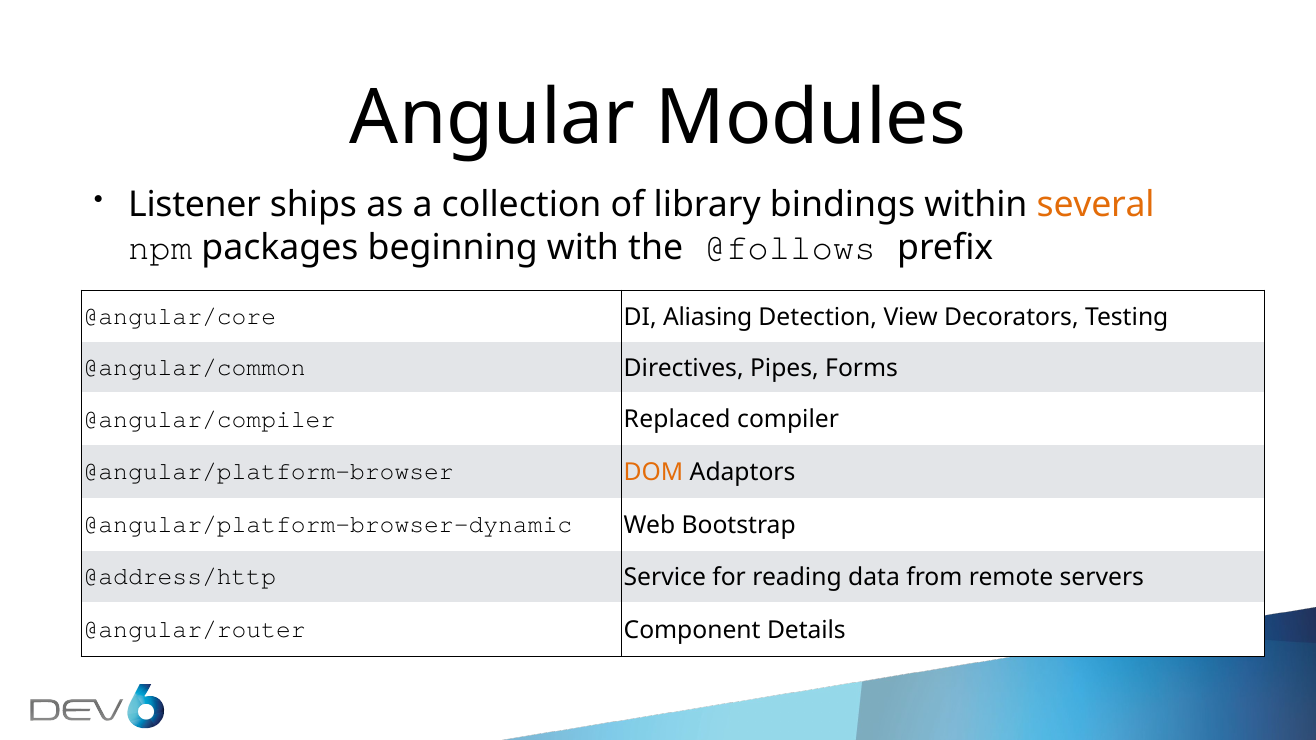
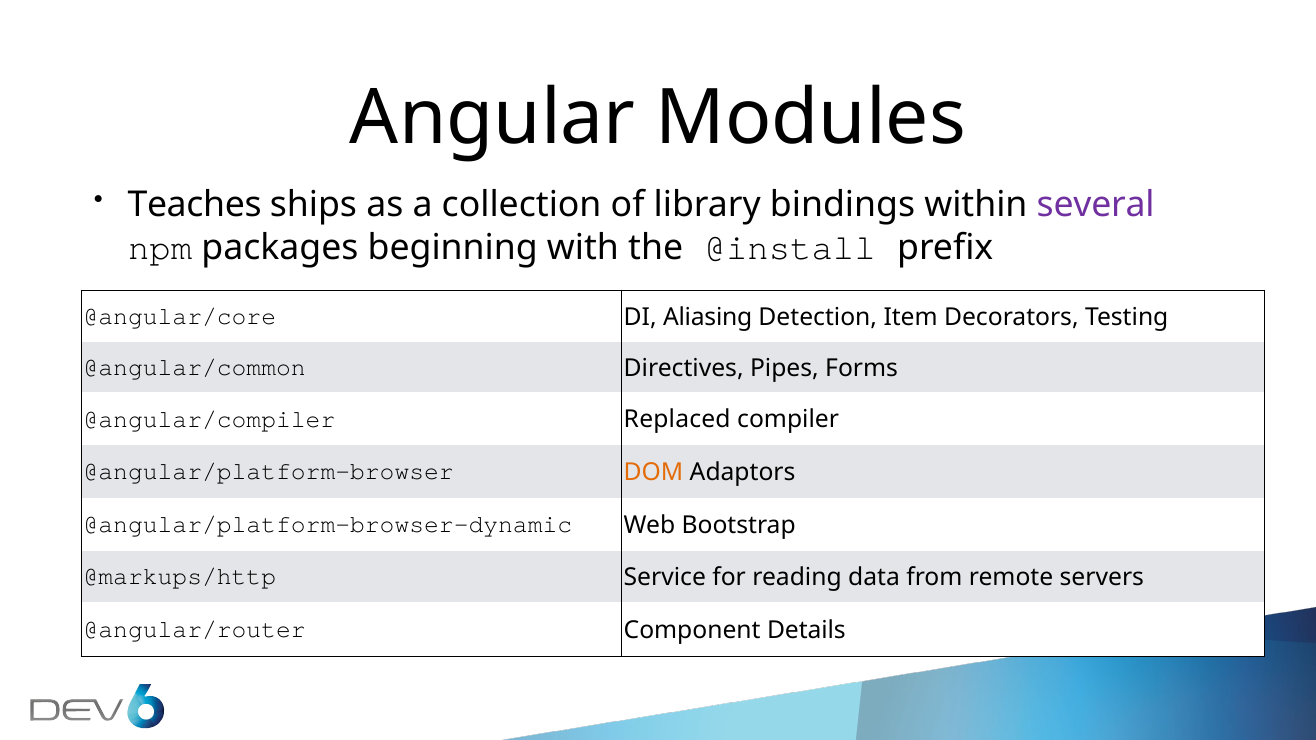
Listener: Listener -> Teaches (195, 205)
several colour: orange -> purple (1096, 205)
@follows: @follows -> @install (790, 248)
View: View -> Item (911, 317)
@address/http: @address/http -> @markups/http (180, 577)
